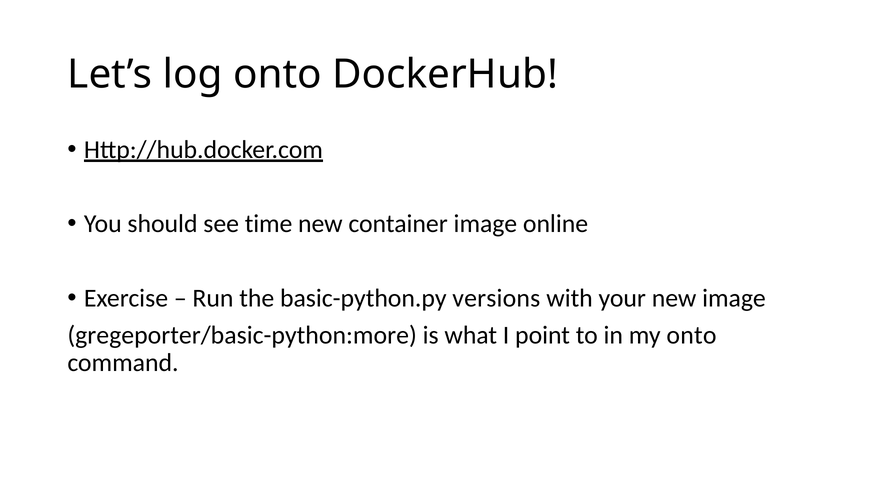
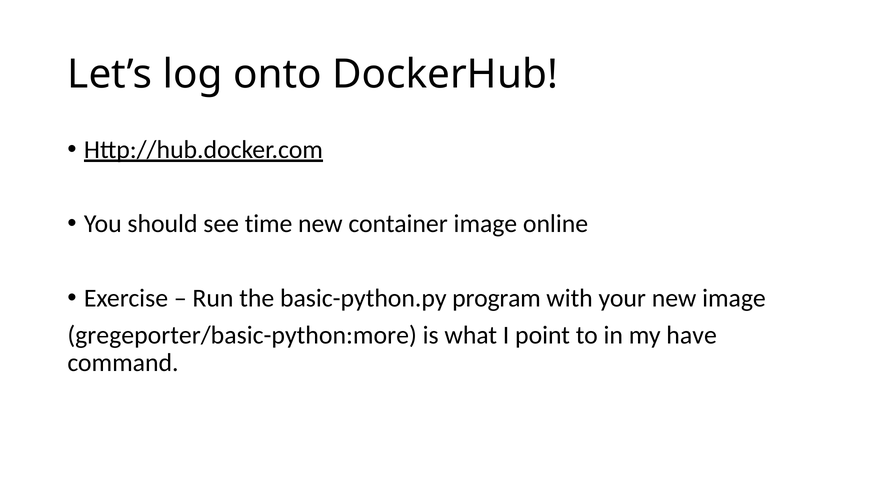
versions: versions -> program (497, 298)
my onto: onto -> have (692, 335)
